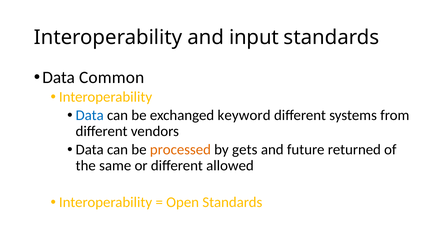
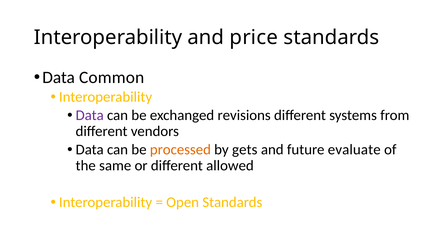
input: input -> price (254, 37)
Data colour: blue -> purple (90, 116)
keyword: keyword -> revisions (244, 116)
returned: returned -> evaluate (354, 150)
